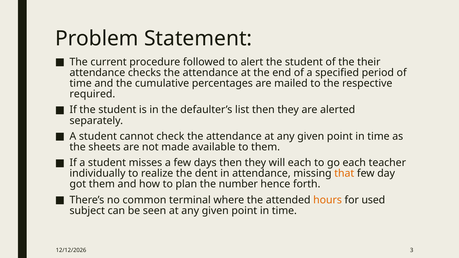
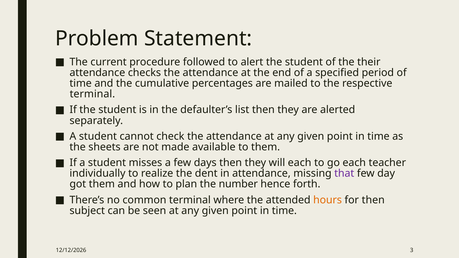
required: required -> terminal (92, 94)
that colour: orange -> purple (344, 174)
for used: used -> then (373, 200)
